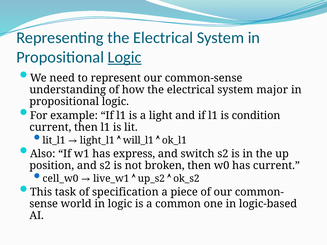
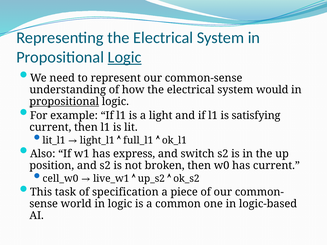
major: major -> would (272, 90)
propositional underline: none -> present (64, 102)
condition: condition -> satisfying (256, 116)
will_l1: will_l1 -> full_l1 (138, 140)
